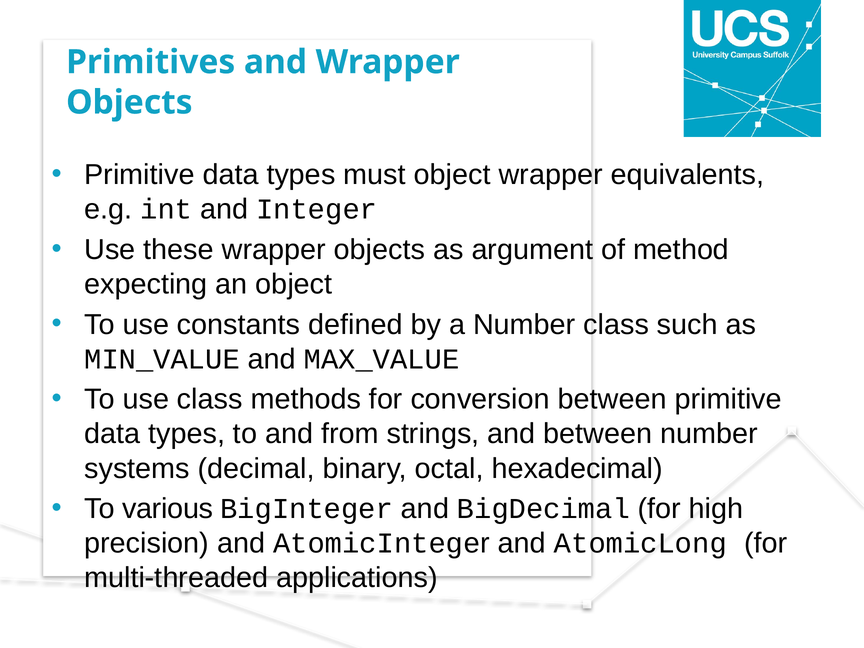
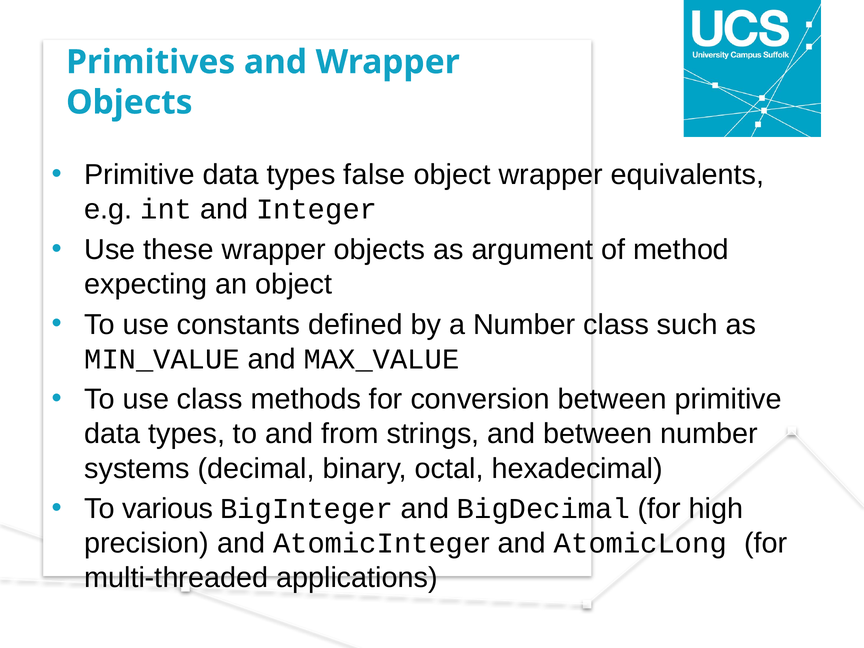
must: must -> false (374, 175)
